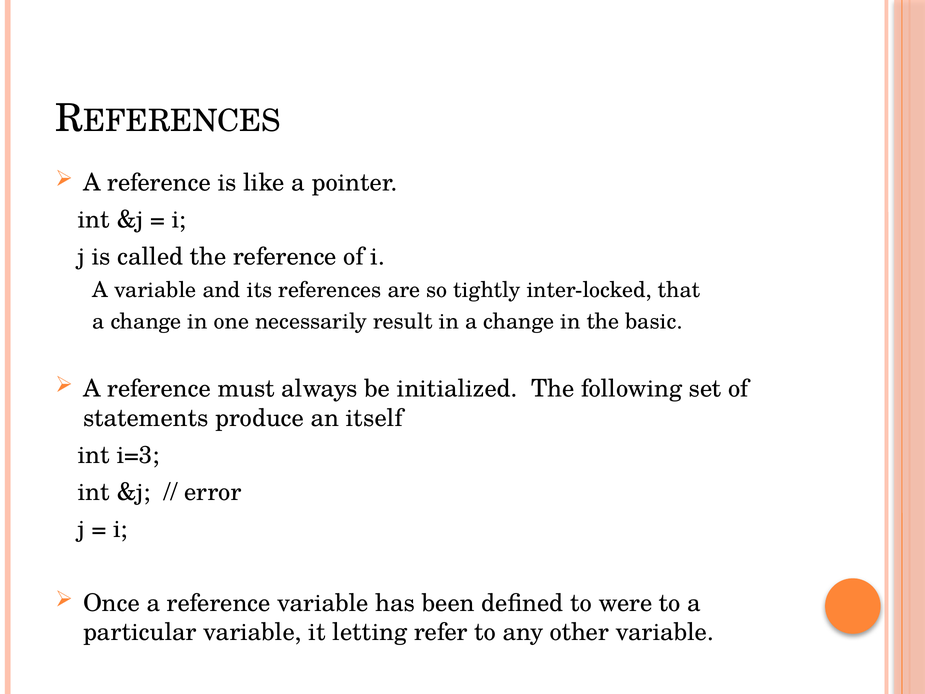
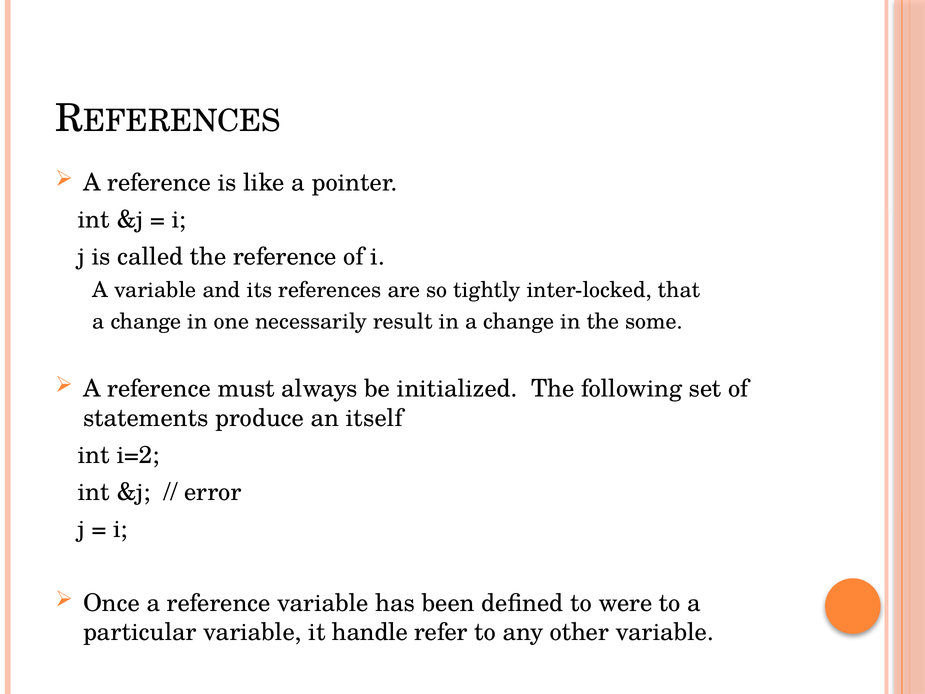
basic: basic -> some (654, 321)
i=3: i=3 -> i=2 (138, 455)
letting: letting -> handle (370, 632)
